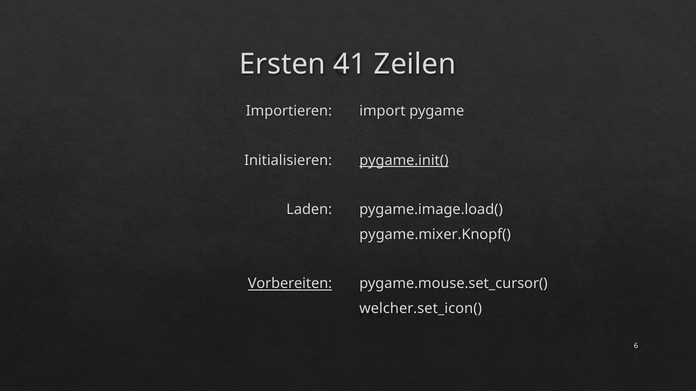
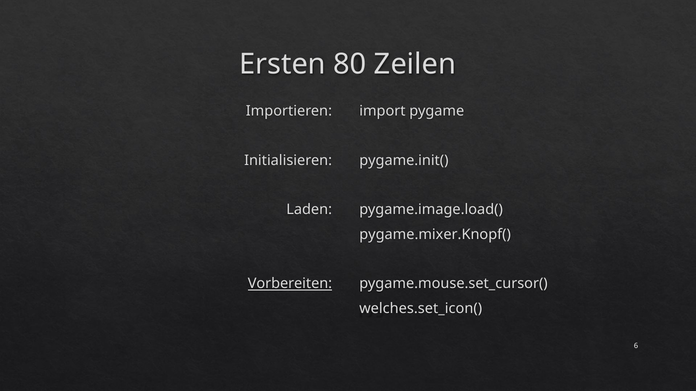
41: 41 -> 80 (350, 65)
pygame.init( underline: present -> none (404, 161)
welcher.set_icon(: welcher.set_icon( -> welches.set_icon( (421, 309)
